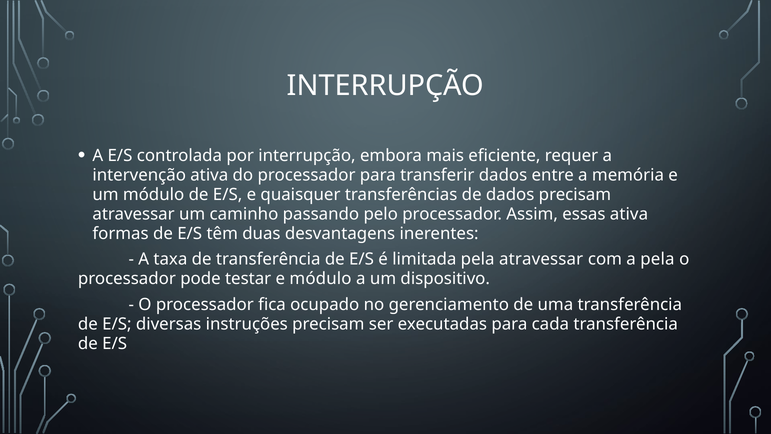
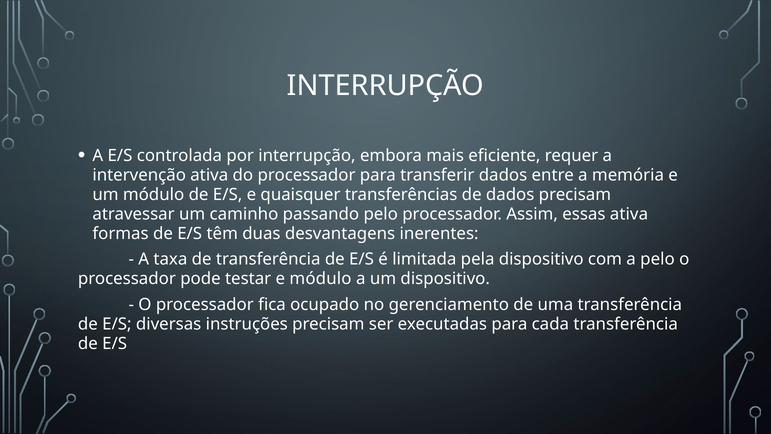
pela atravessar: atravessar -> dispositivo (541, 259)
a pela: pela -> pelo (657, 259)
